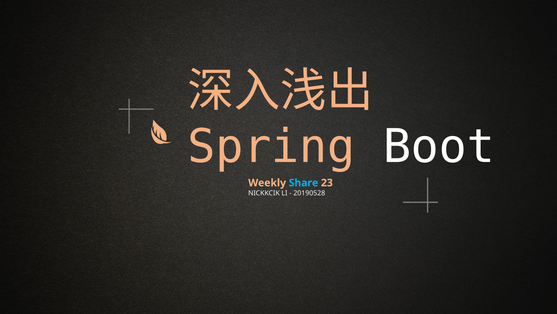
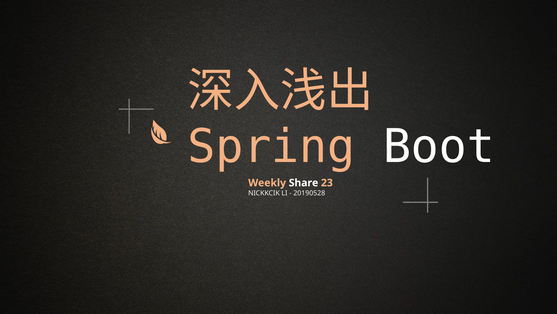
Share colour: light blue -> white (304, 182)
